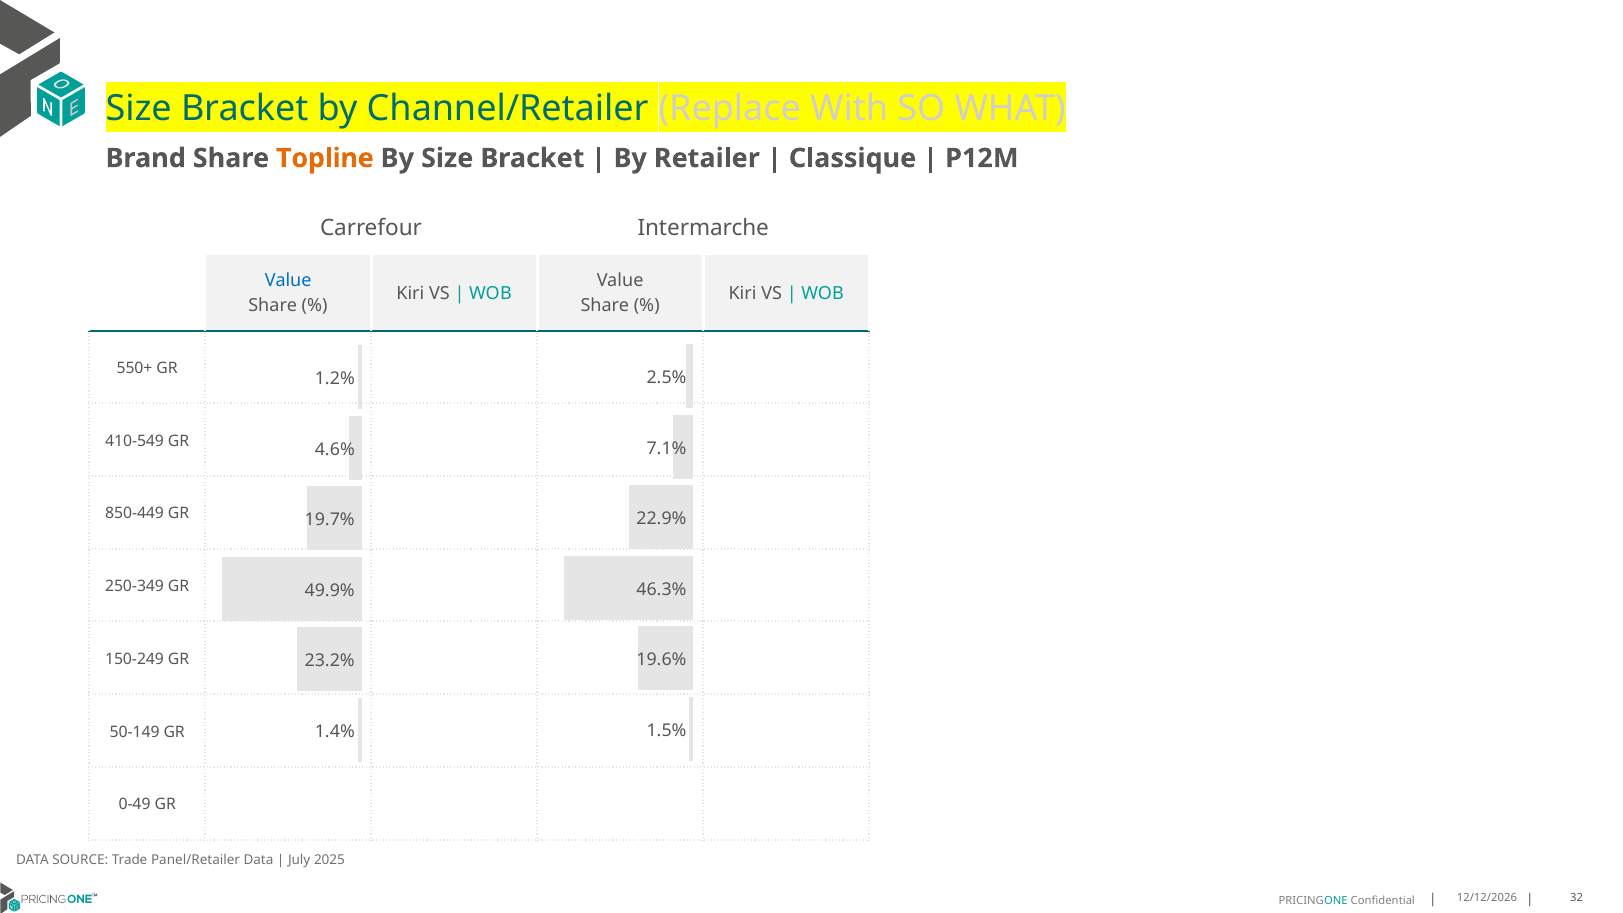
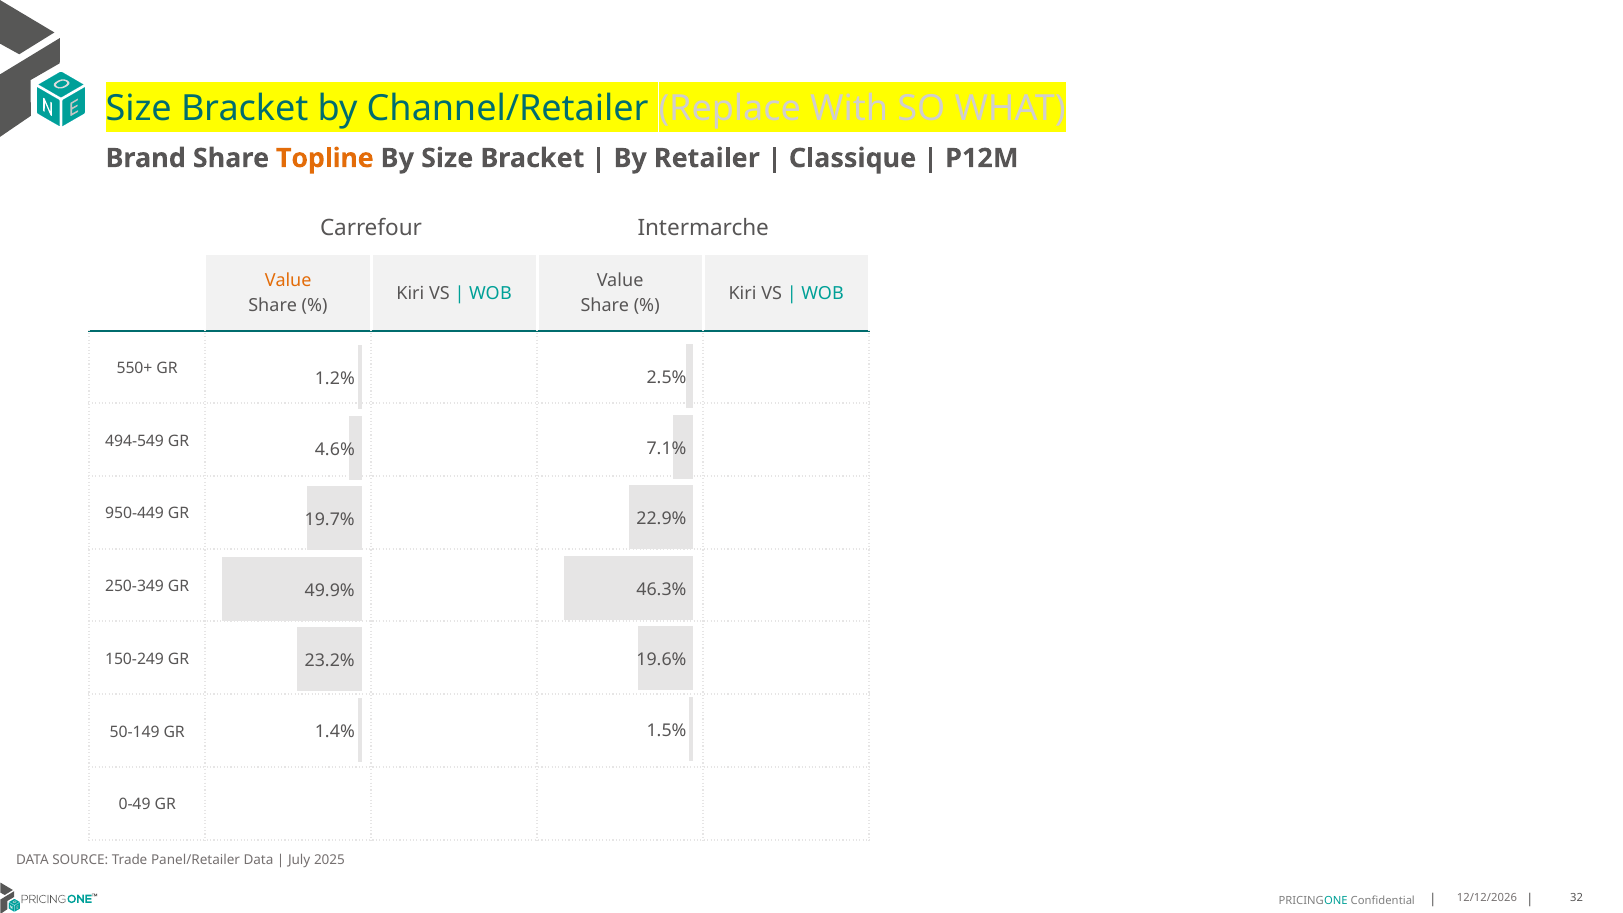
Value colour: blue -> orange (288, 281)
410-549: 410-549 -> 494-549 (135, 441)
850-449: 850-449 -> 950-449 (135, 514)
